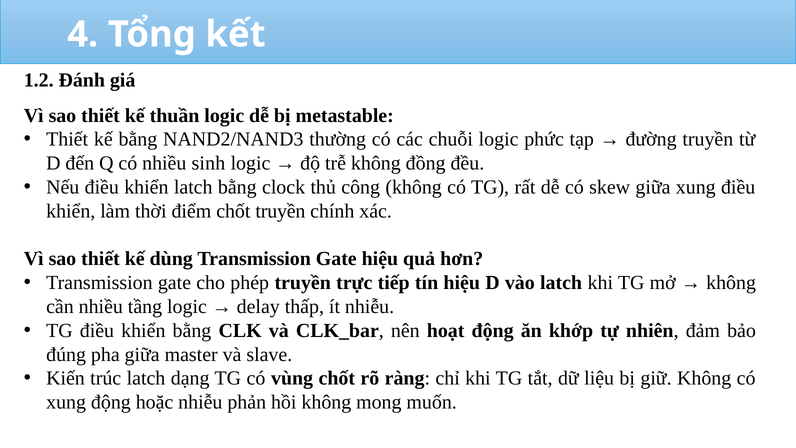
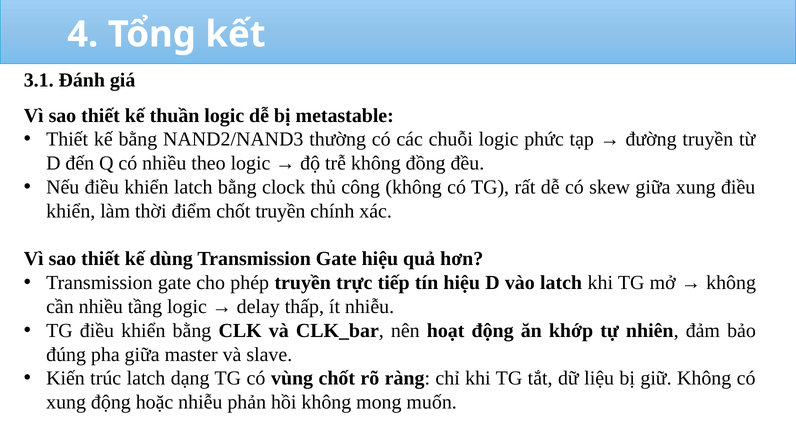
1.2: 1.2 -> 3.1 (39, 80)
sinh: sinh -> theo (208, 163)
